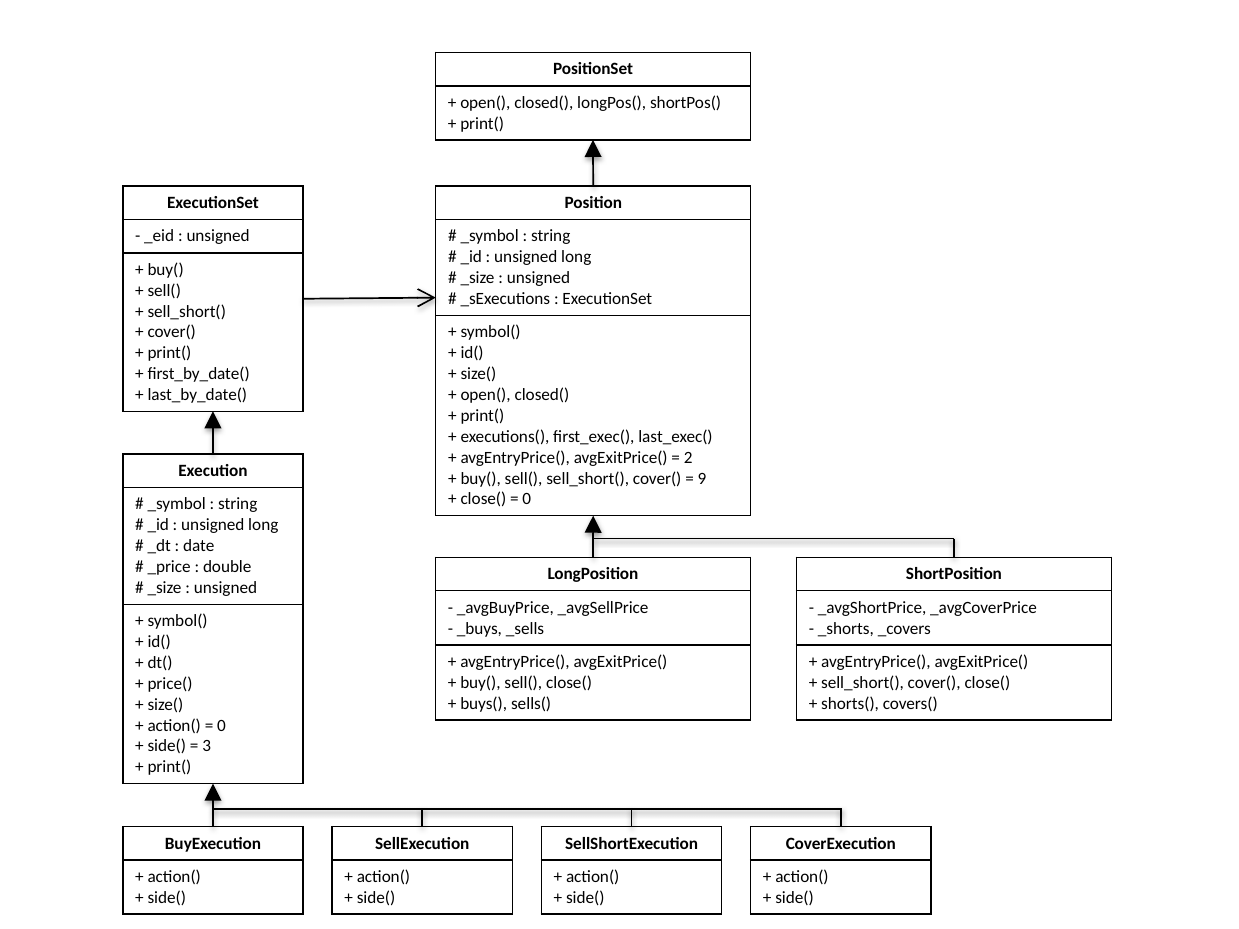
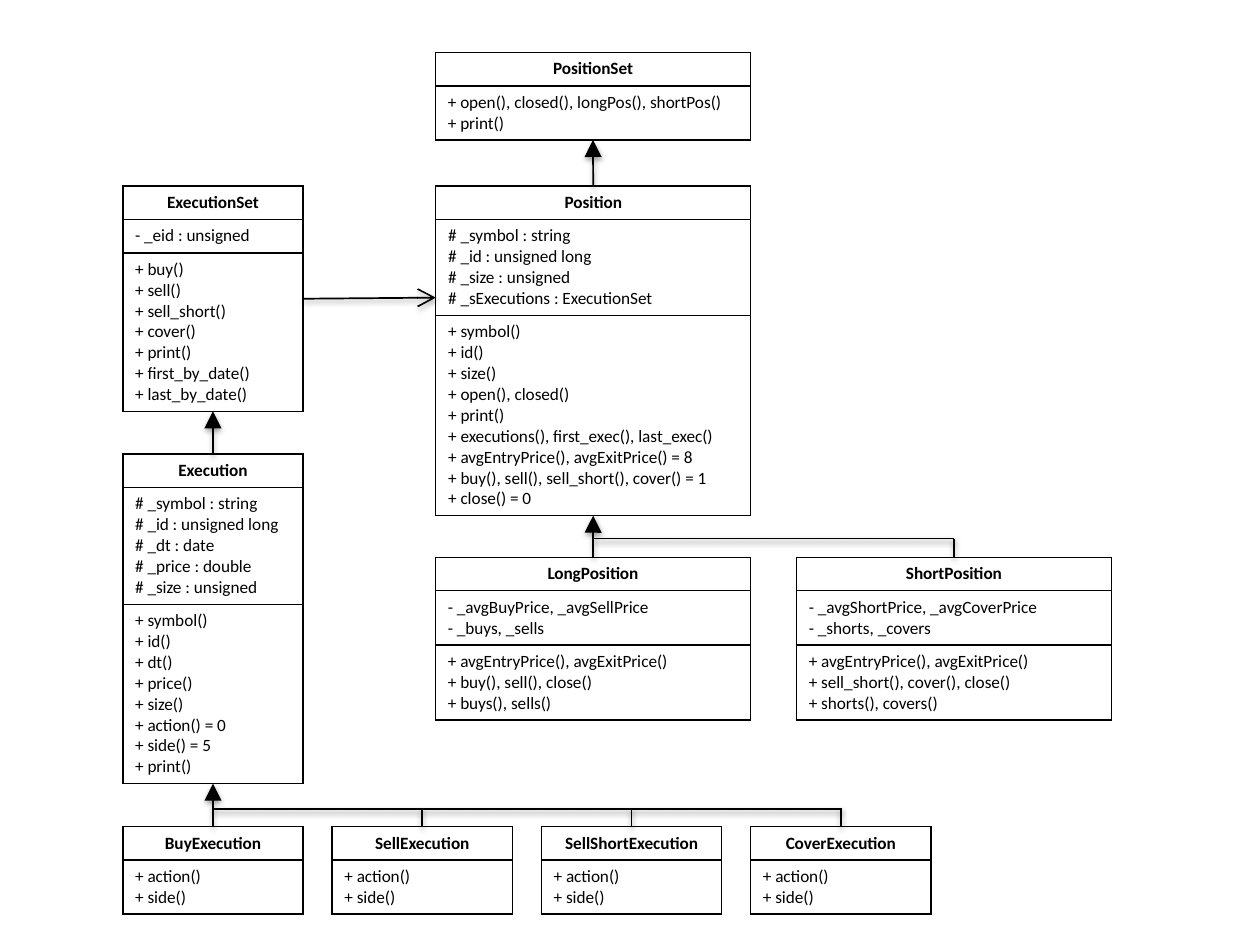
2: 2 -> 8 (688, 458)
9: 9 -> 1 (702, 478)
3: 3 -> 5 (207, 746)
